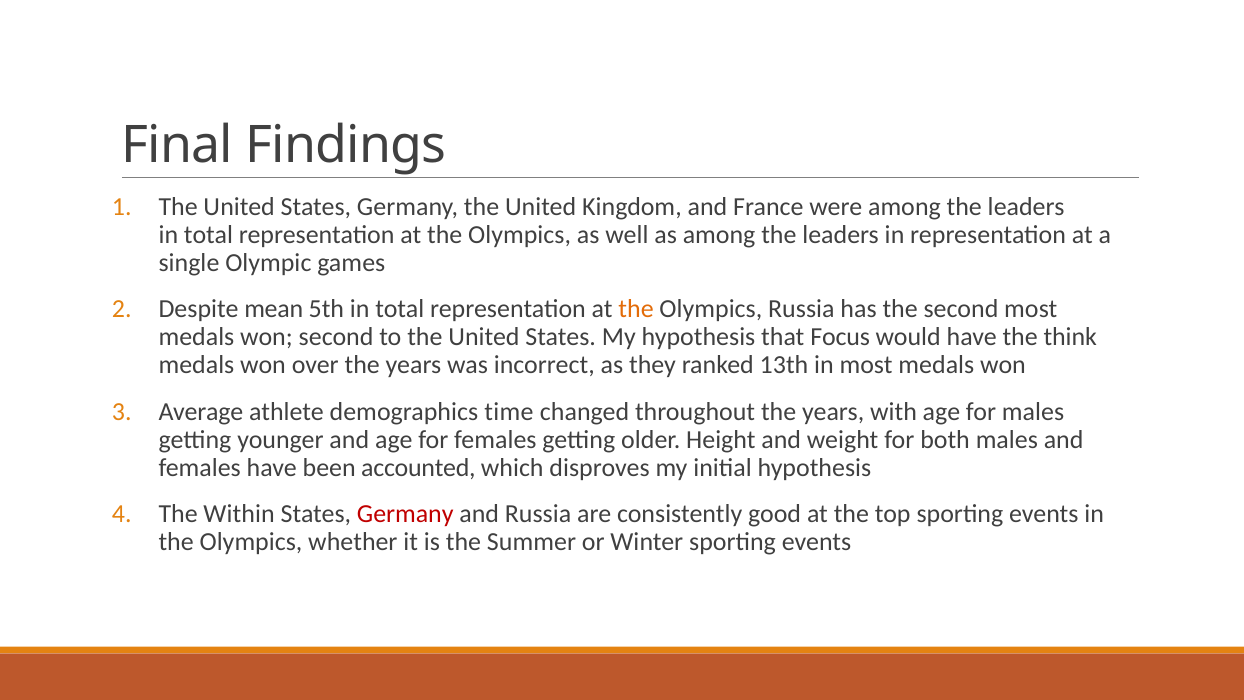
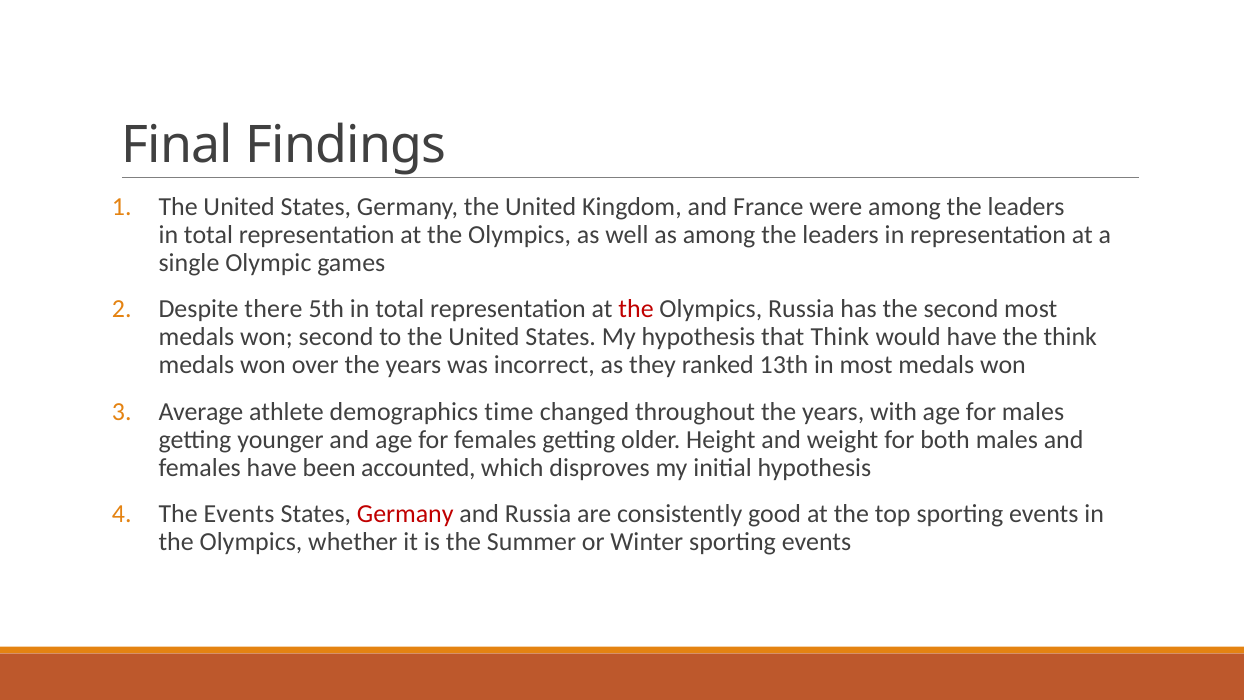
mean: mean -> there (273, 309)
the colour: orange -> red (636, 309)
that Focus: Focus -> Think (840, 337)
The Within: Within -> Events (239, 514)
